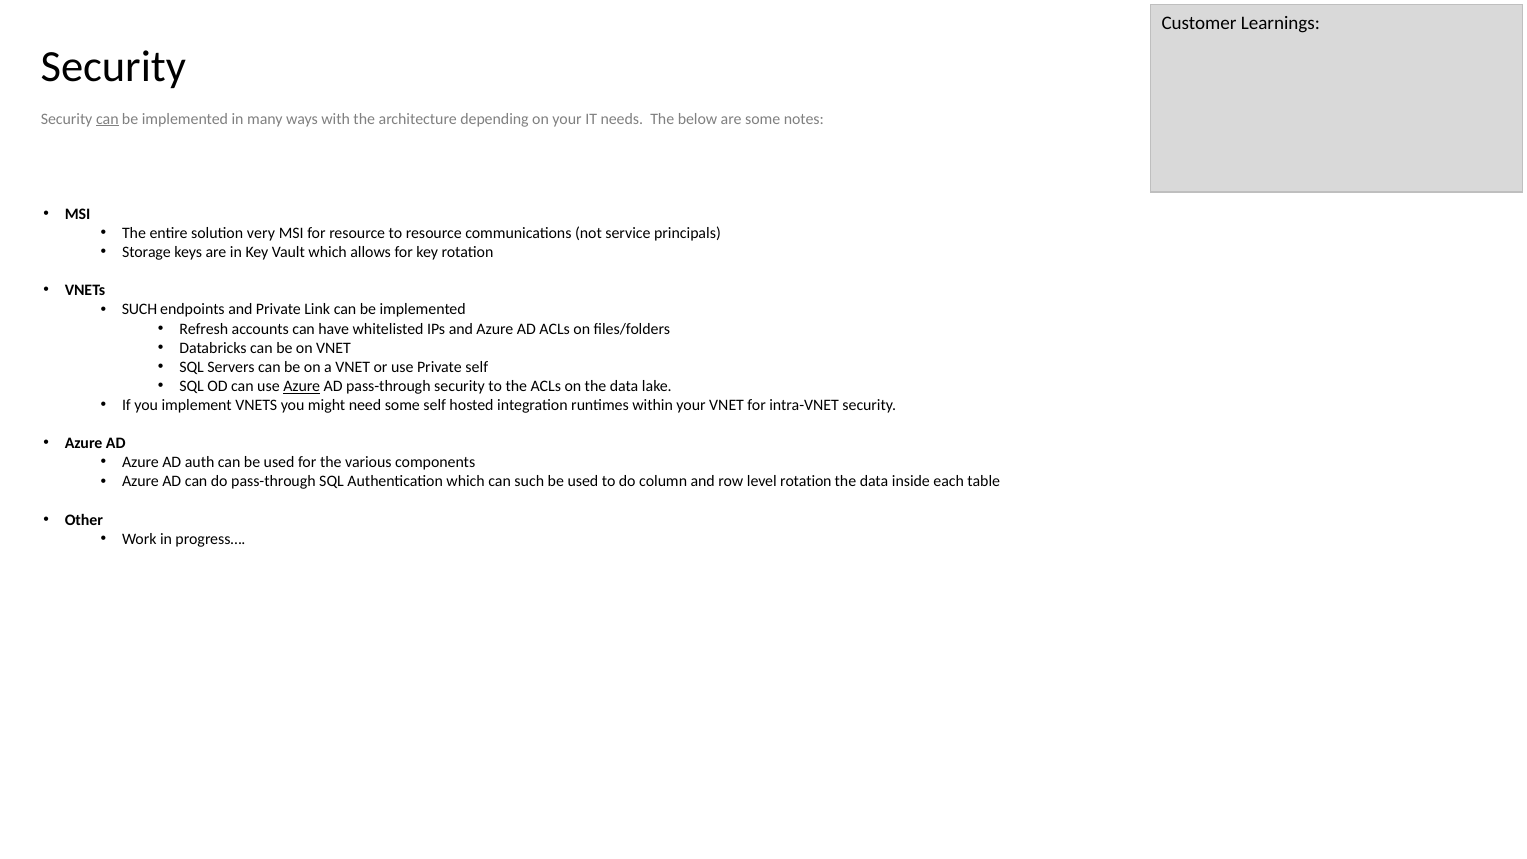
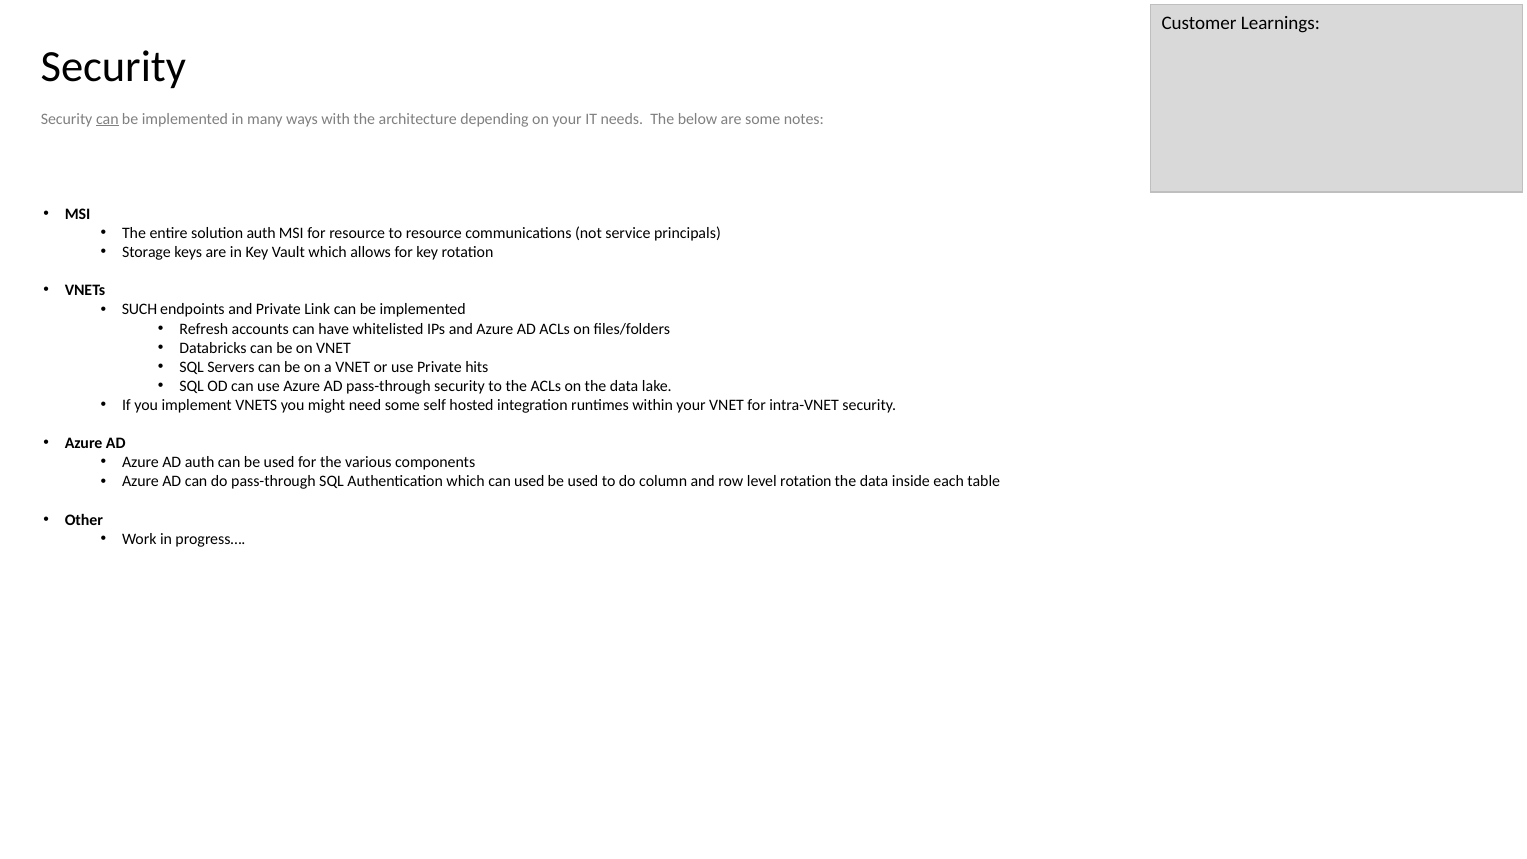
solution very: very -> auth (261, 233)
Private self: self -> hits (477, 367)
Azure underline: present -> none (302, 386)
can such: such -> used (529, 482)
